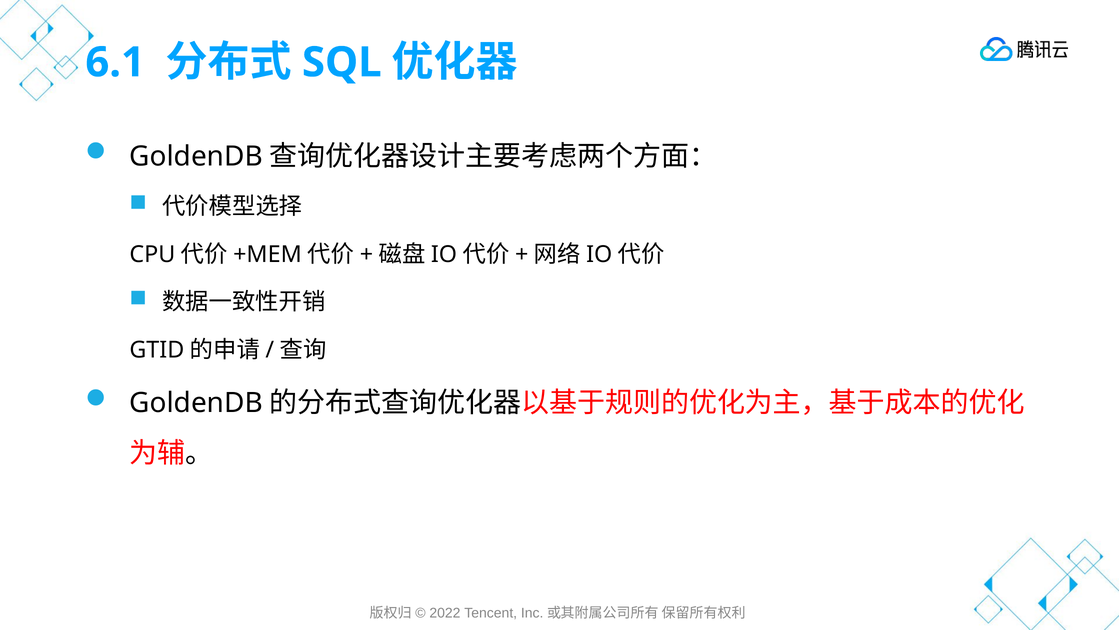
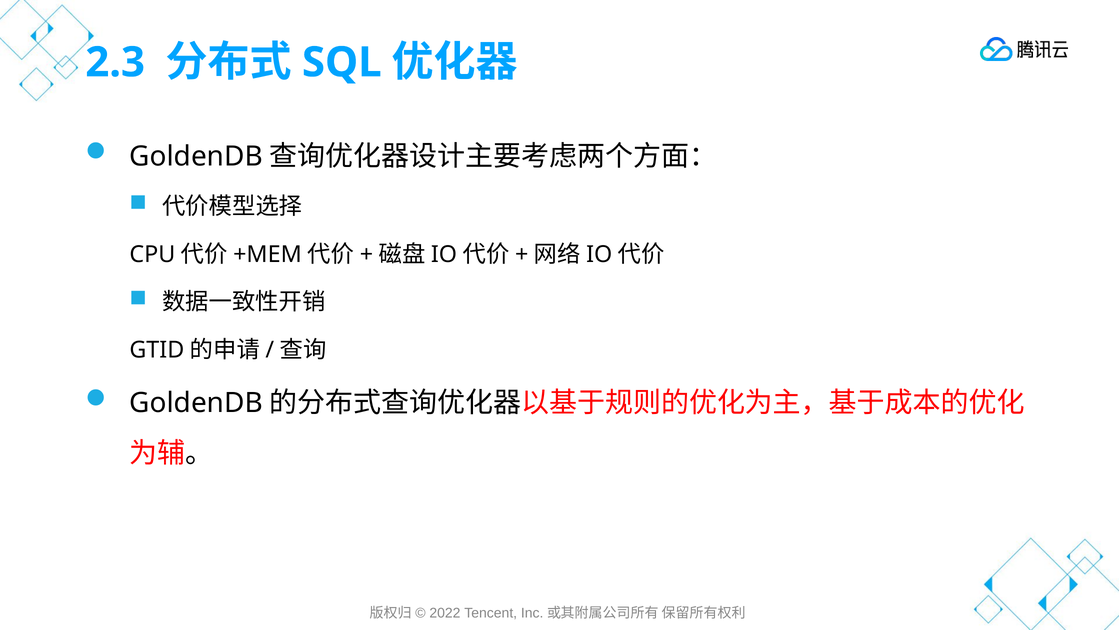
6.1: 6.1 -> 2.3 (115, 62)
